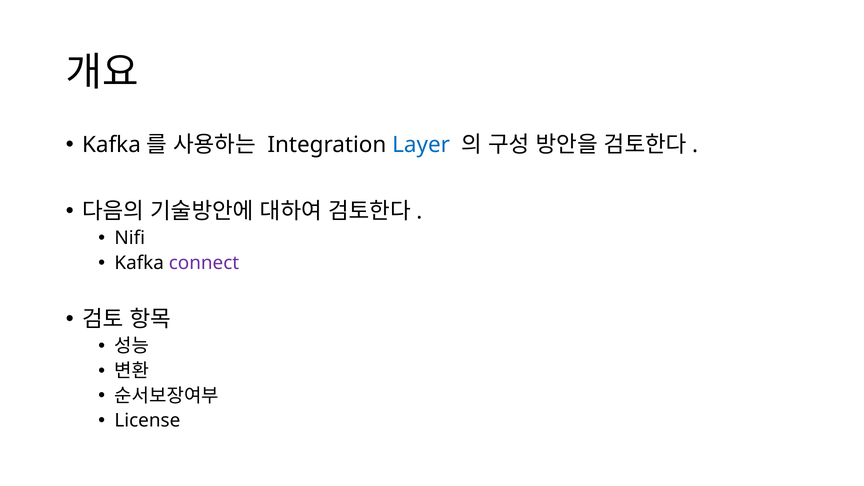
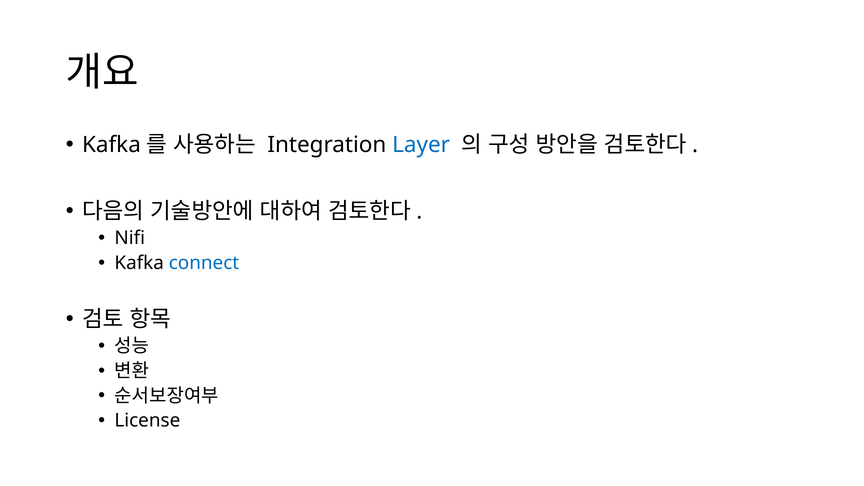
connect colour: purple -> blue (204, 263)
